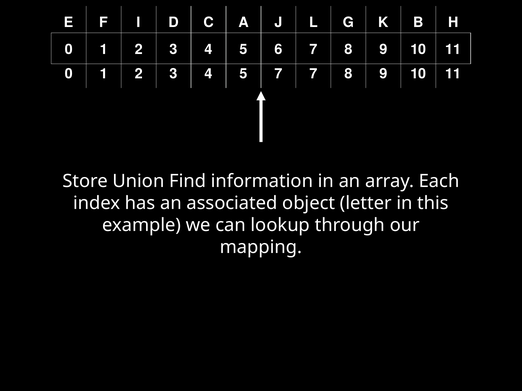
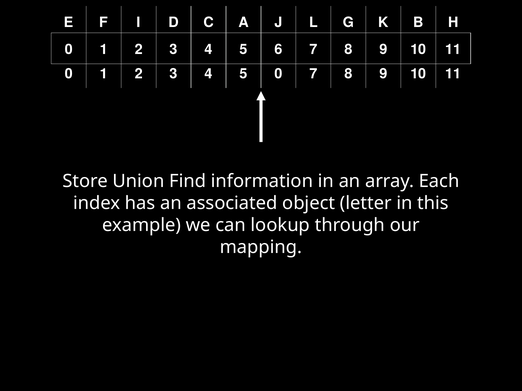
5 7: 7 -> 0 (278, 74)
